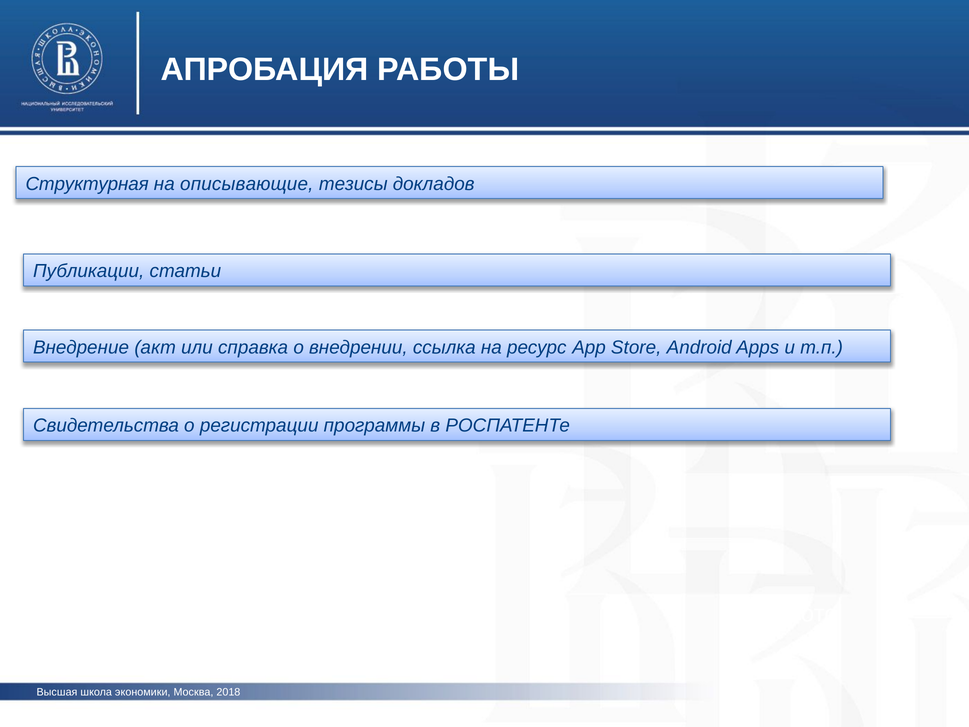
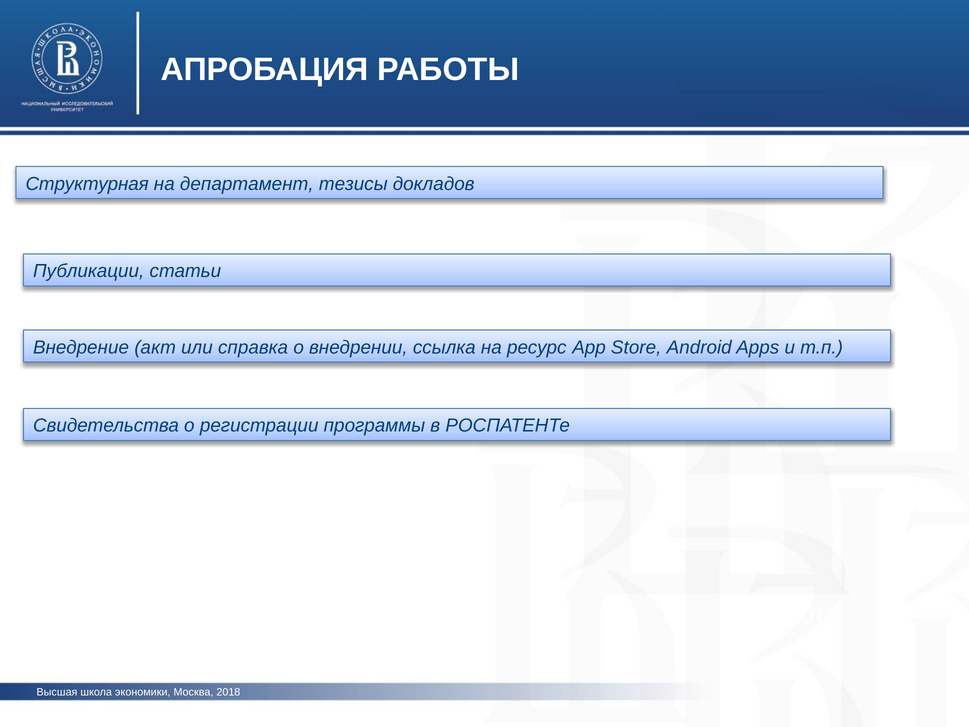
описывающие: описывающие -> департамент (247, 184)
